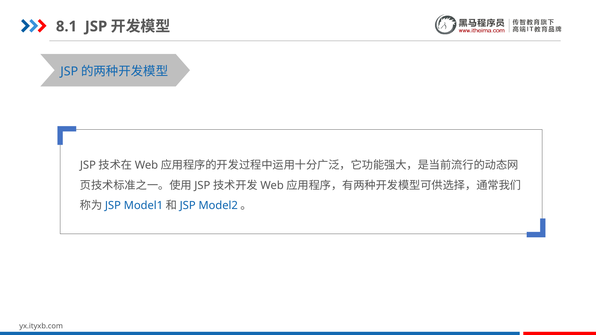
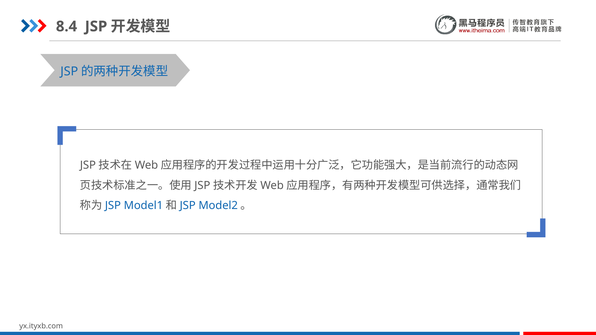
8.1: 8.1 -> 8.4 (66, 26)
